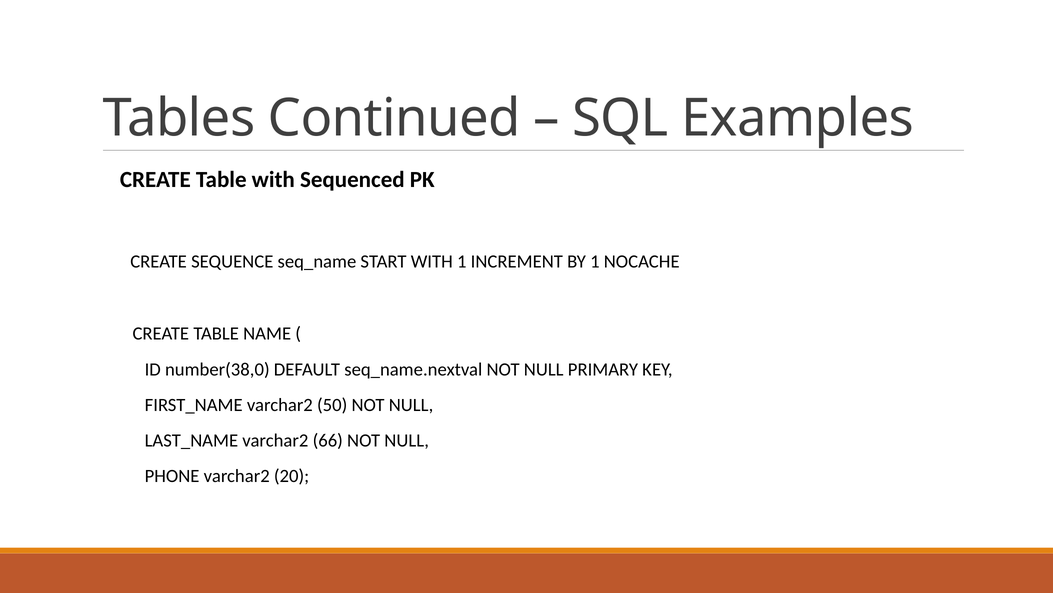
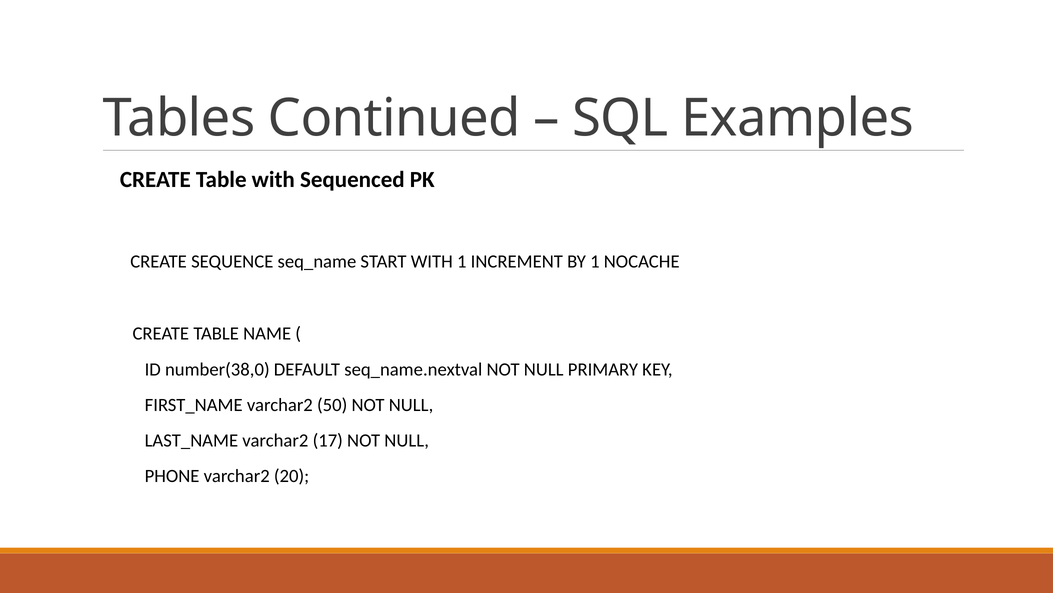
66: 66 -> 17 (328, 440)
